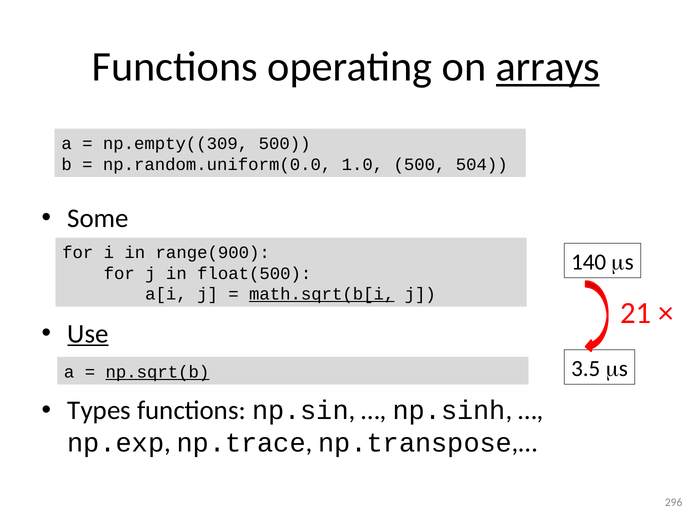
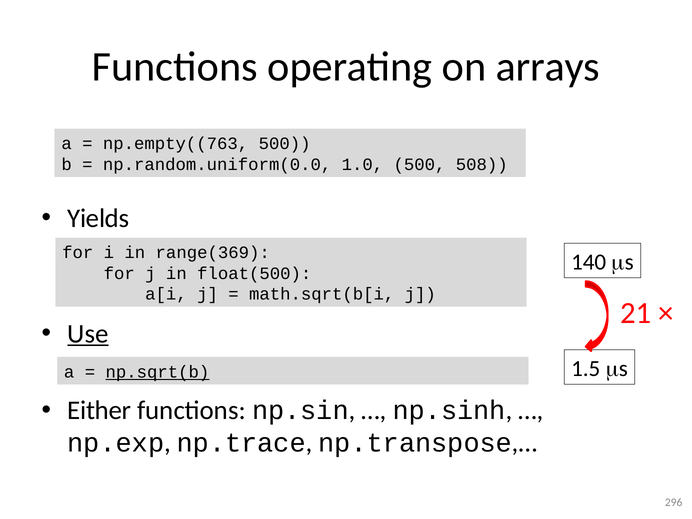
arrays underline: present -> none (548, 67)
np.empty((309: np.empty((309 -> np.empty((763 (176, 144)
504: 504 -> 508 (482, 164)
Some: Some -> Yields (98, 218)
range(900: range(900 -> range(369 (213, 253)
math.sqrt(b[i underline: present -> none (322, 294)
3.5: 3.5 -> 1.5 (586, 369)
Types: Types -> Either (99, 411)
